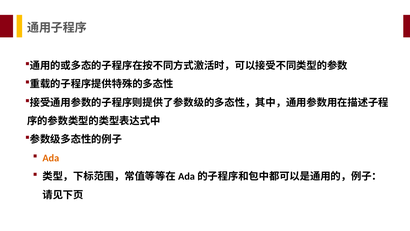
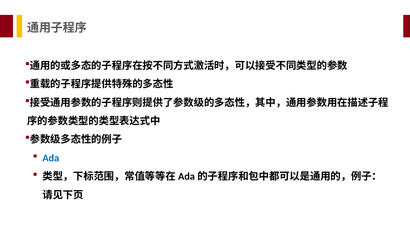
Ada colour: orange -> blue (51, 158)
